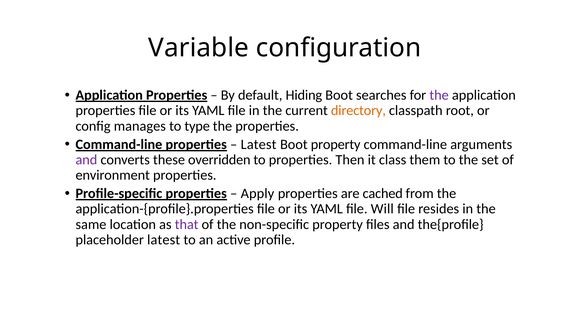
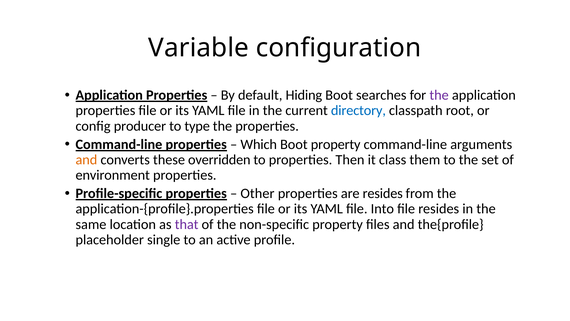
directory colour: orange -> blue (358, 110)
manages: manages -> producer (140, 126)
Latest: Latest -> Which (259, 144)
and colour: purple -> orange (86, 160)
Apply: Apply -> Other (257, 193)
are cached: cached -> resides (383, 193)
Will: Will -> Into (382, 209)
placeholder latest: latest -> single (164, 239)
